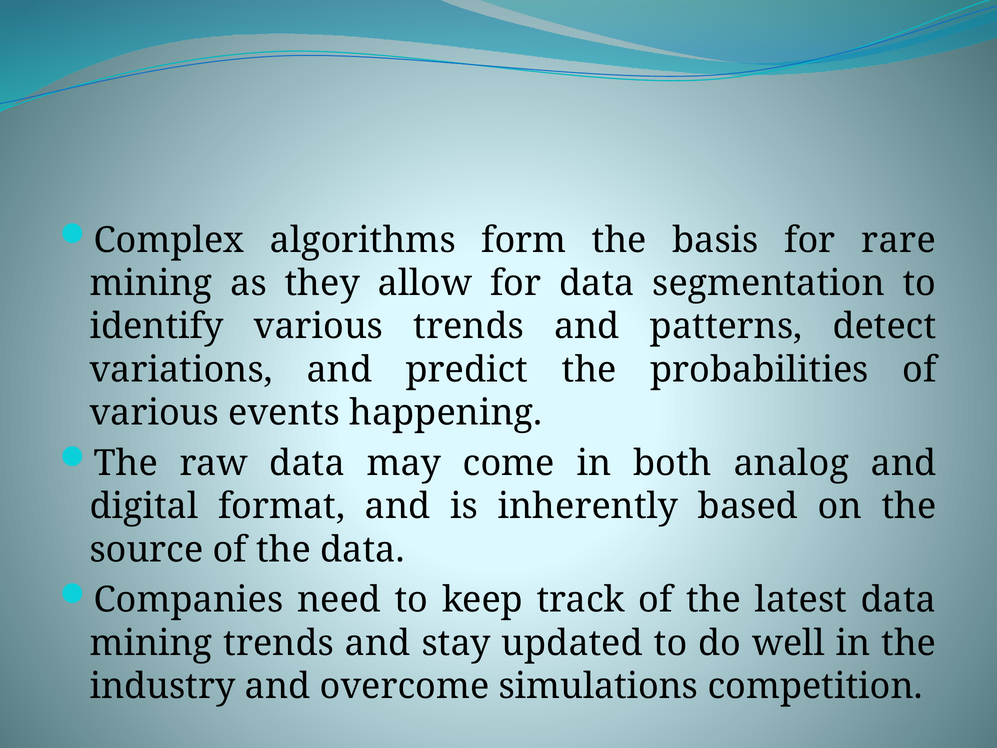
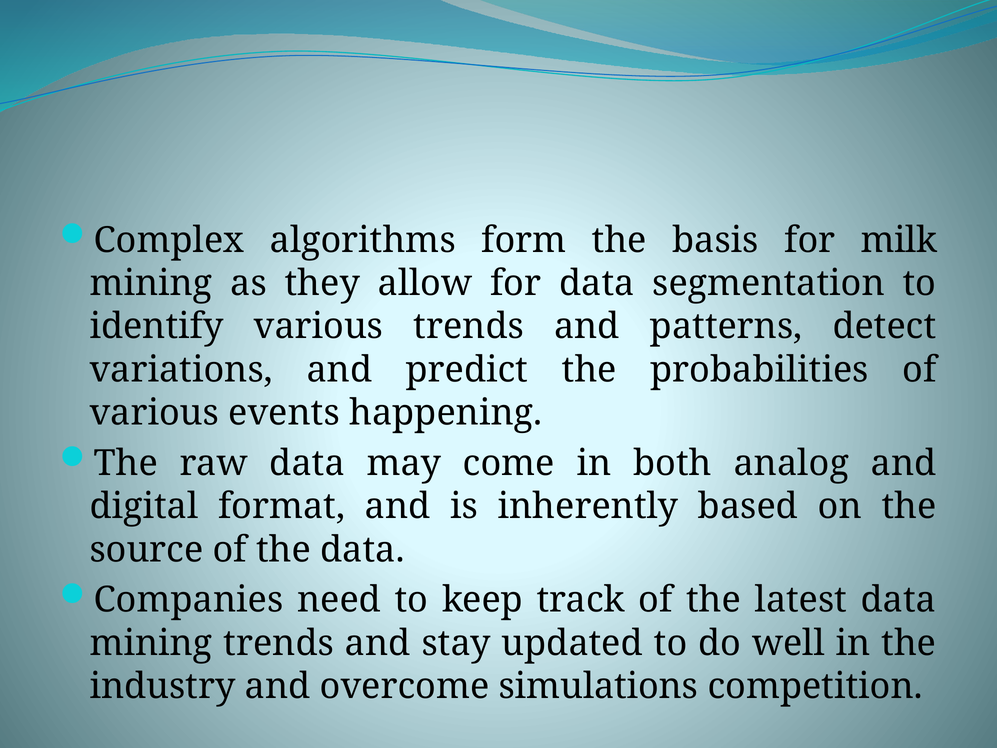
rare: rare -> milk (899, 240)
